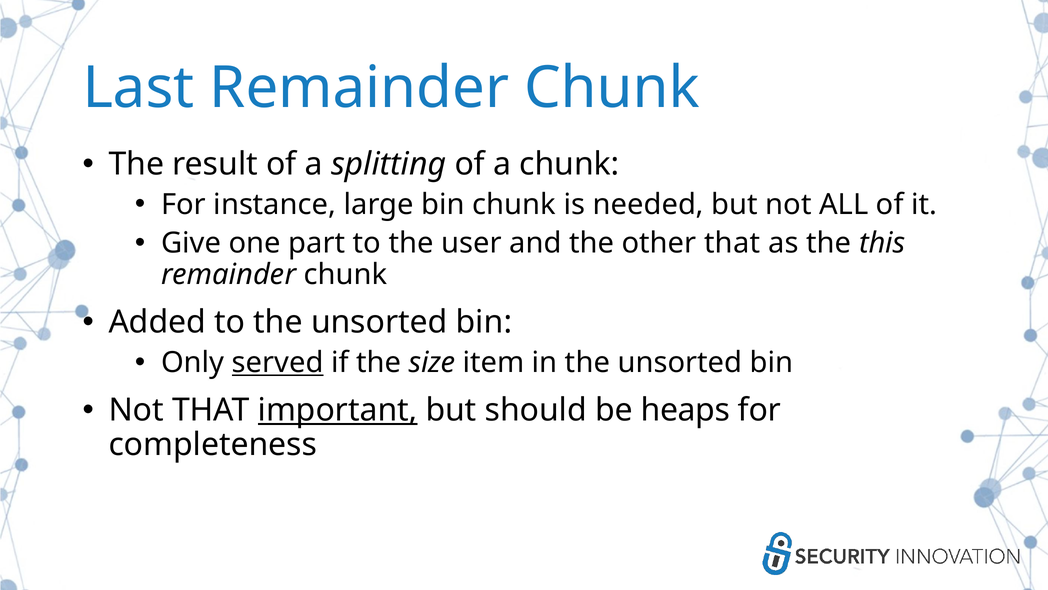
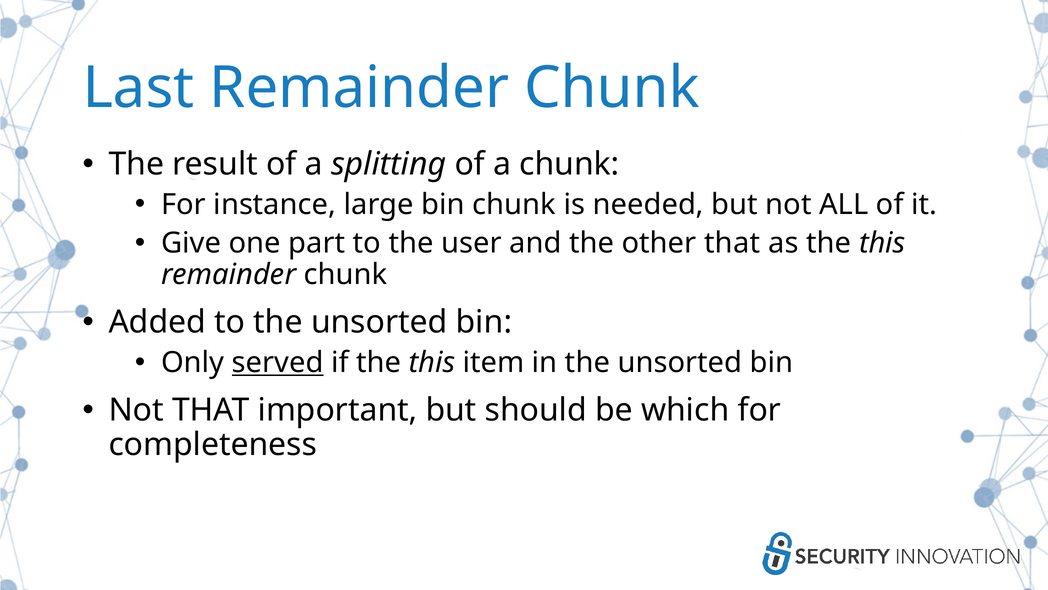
if the size: size -> this (432, 362)
important underline: present -> none (338, 410)
heaps: heaps -> which (685, 410)
